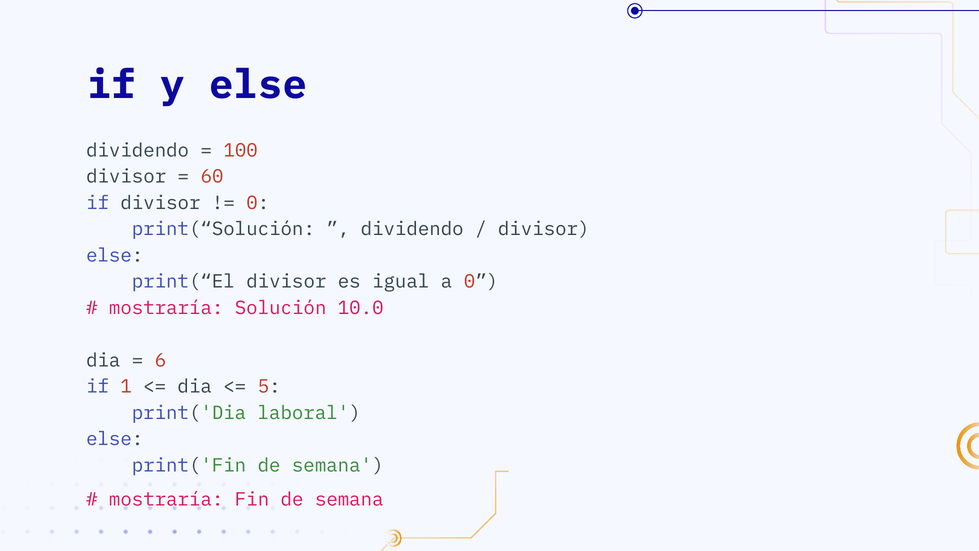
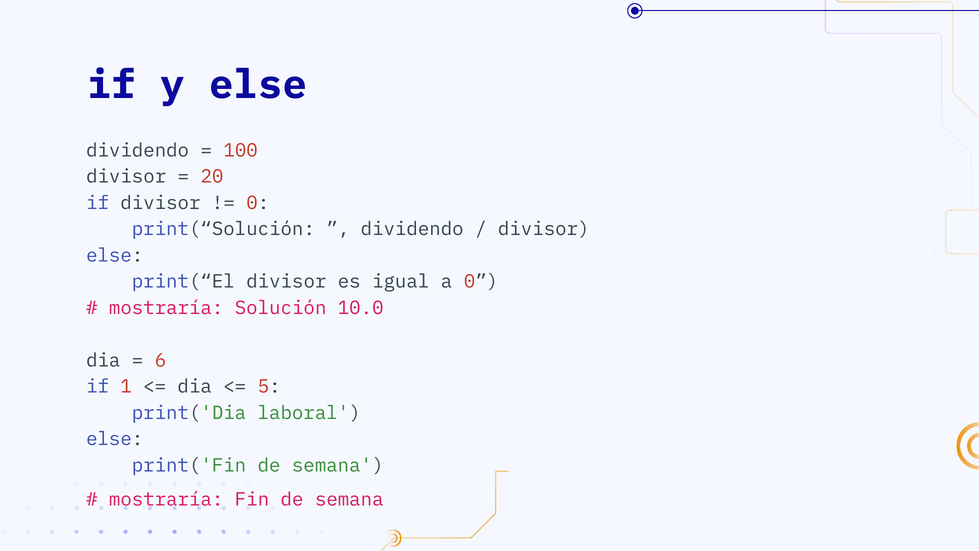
60: 60 -> 20 (212, 176)
